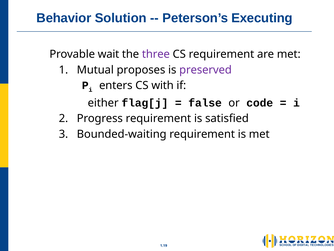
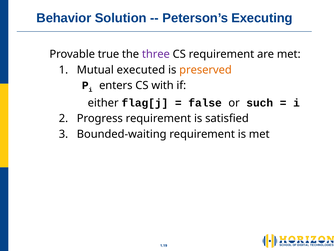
wait: wait -> true (108, 54)
proposes: proposes -> executed (141, 70)
preserved colour: purple -> orange (205, 70)
code: code -> such (260, 103)
